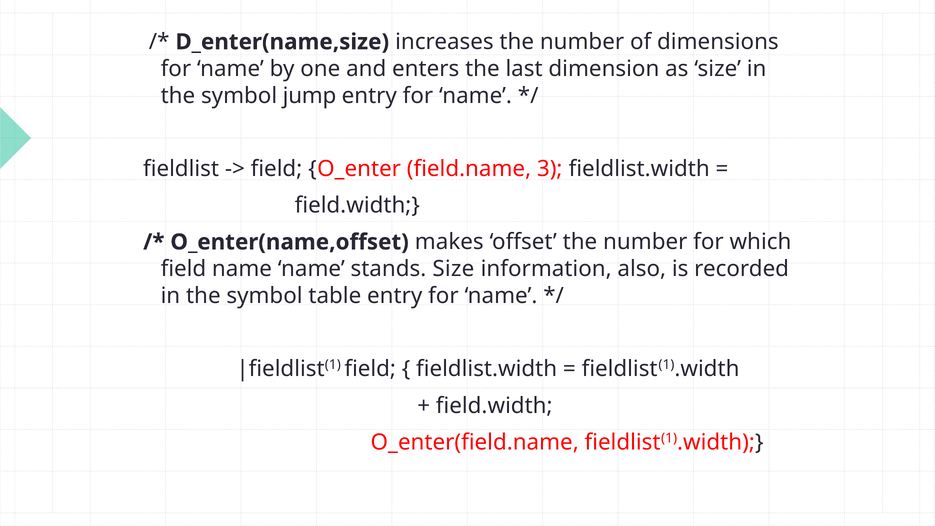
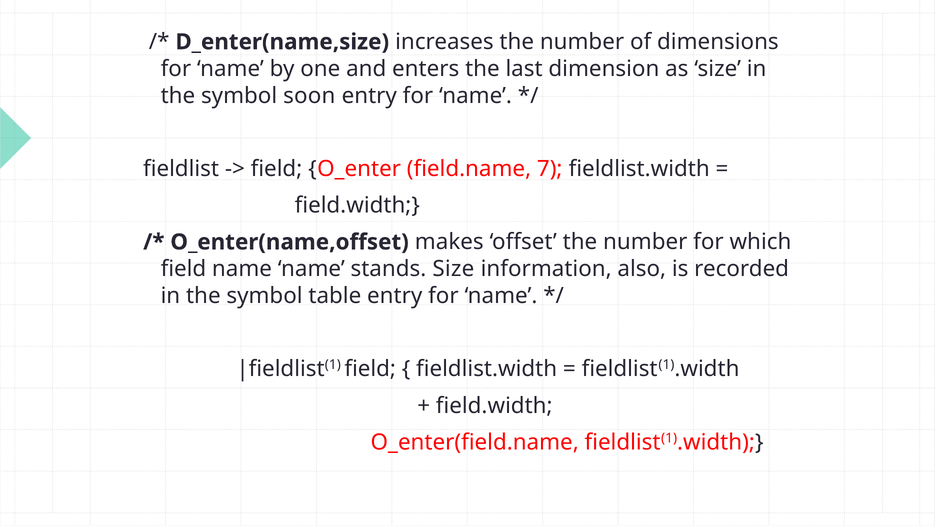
jump: jump -> soon (309, 96)
3: 3 -> 7 (550, 169)
